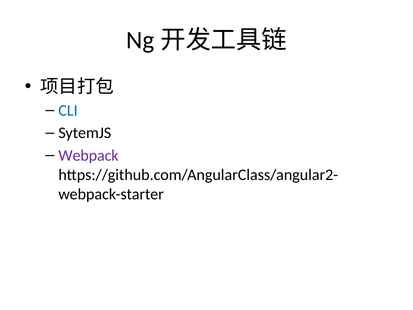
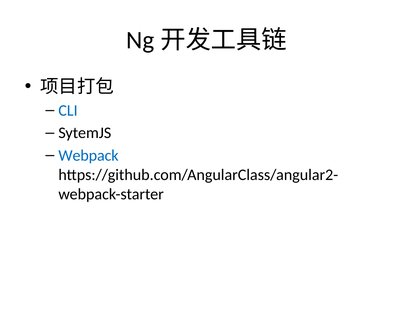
Webpack colour: purple -> blue (88, 155)
